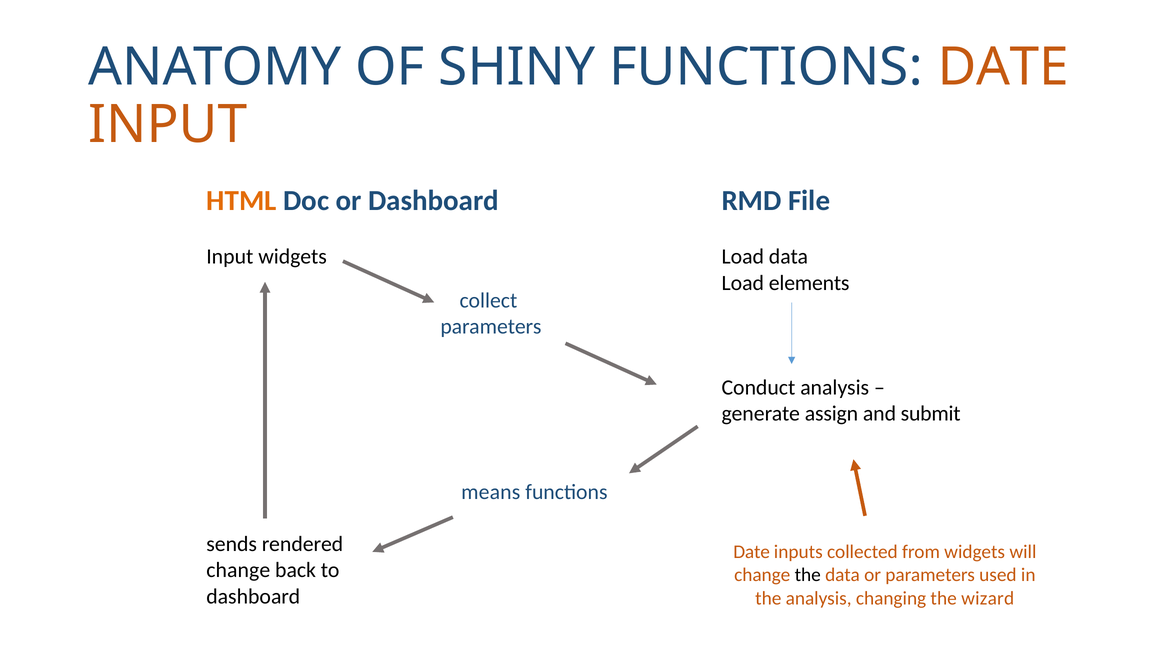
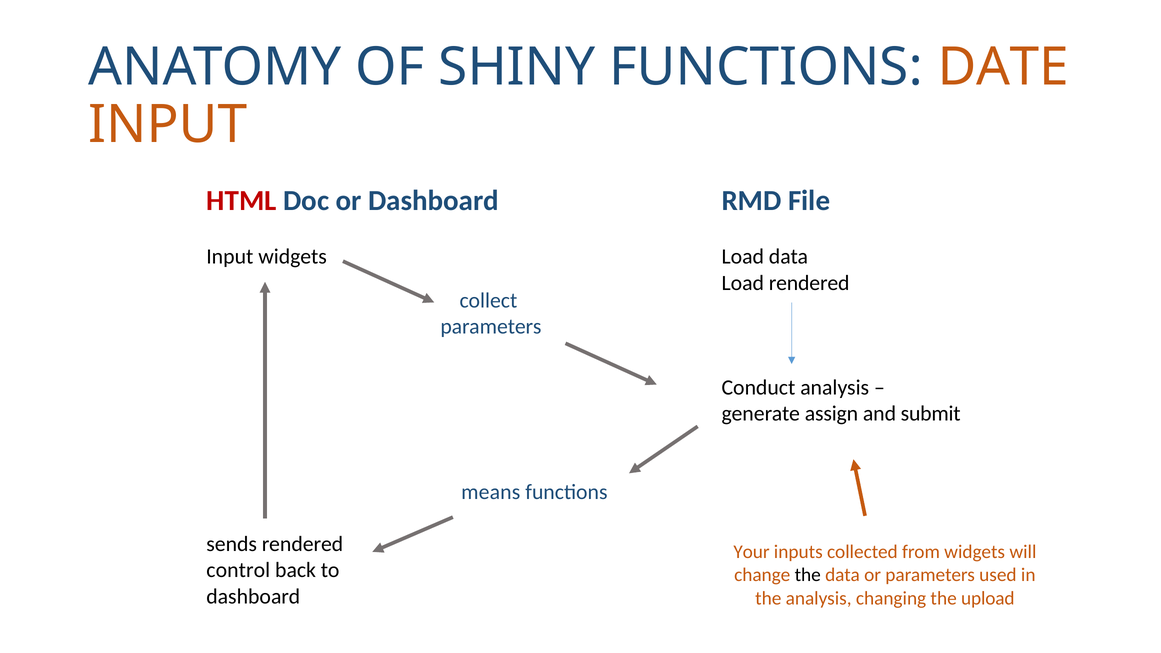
HTML colour: orange -> red (242, 201)
Load elements: elements -> rendered (809, 283)
Date: Date -> Your (752, 552)
change: change -> control (238, 570)
wizard: wizard -> upload (988, 598)
